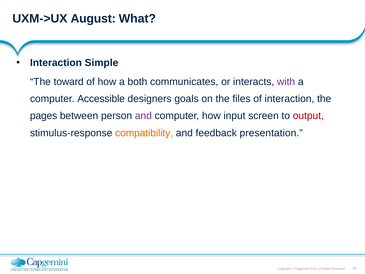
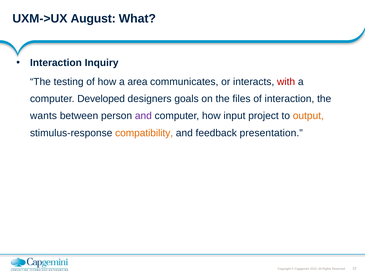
Simple: Simple -> Inquiry (102, 63)
toward: toward -> testing (69, 82)
both: both -> area (137, 82)
with colour: purple -> red (286, 82)
Accessible: Accessible -> Developed (101, 99)
pages: pages -> wants (43, 116)
screen: screen -> project (263, 116)
output colour: red -> orange (308, 116)
